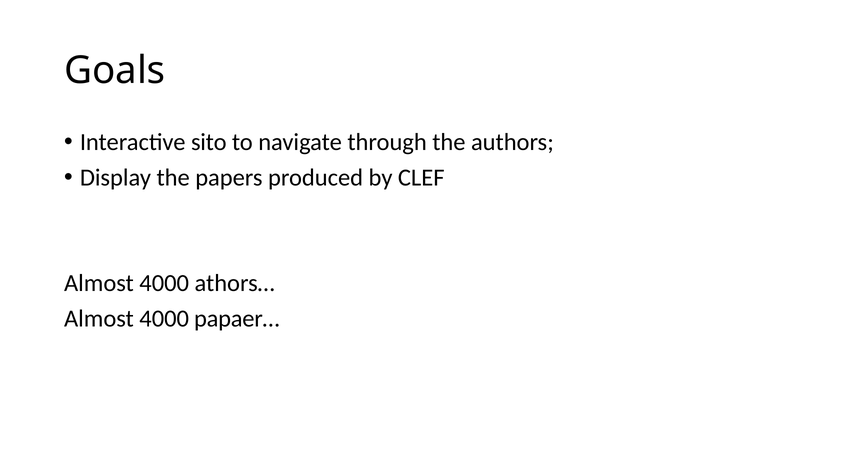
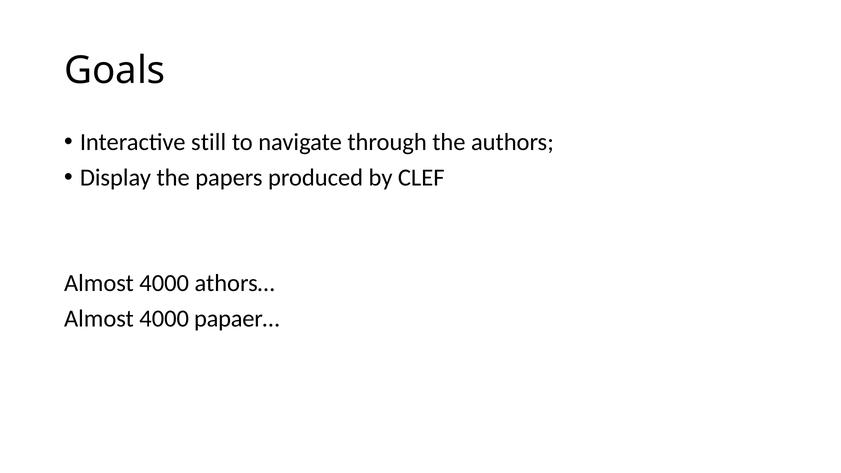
sito: sito -> still (209, 142)
